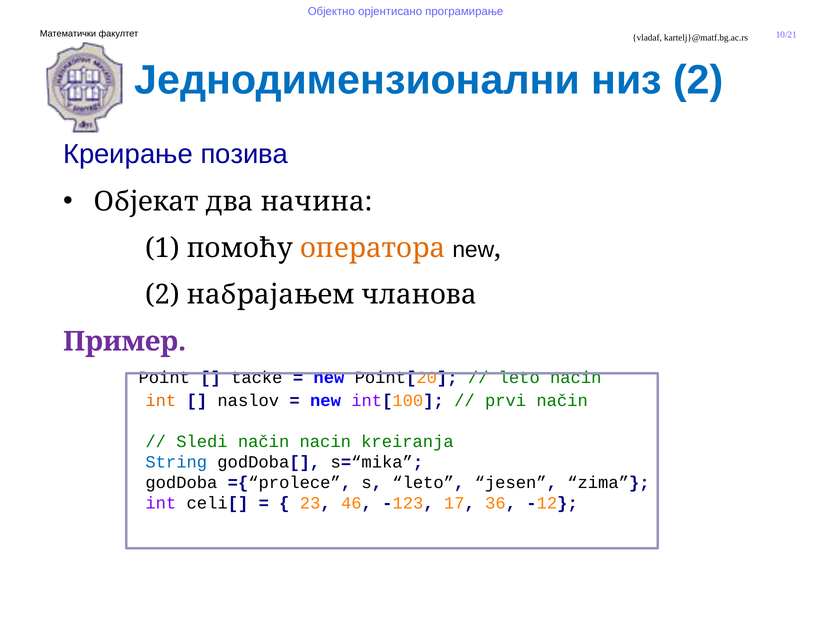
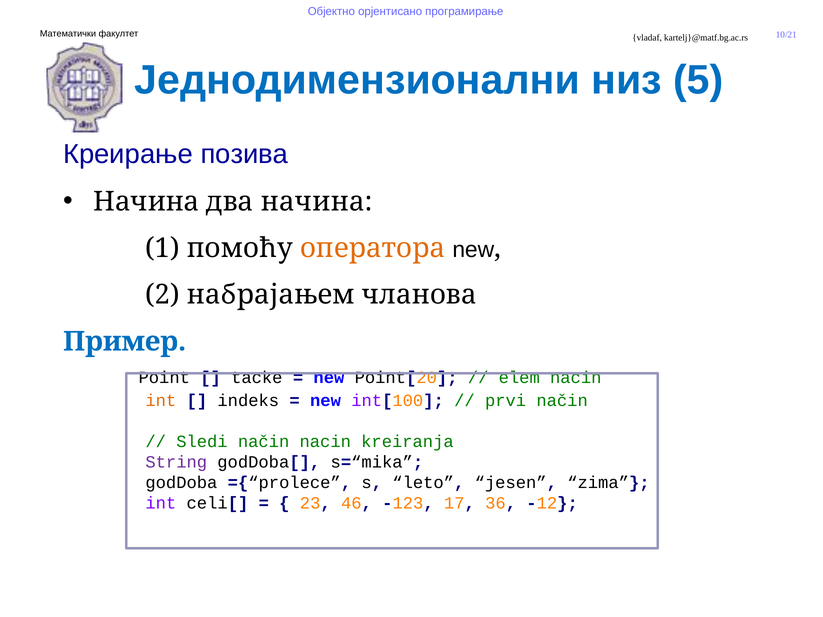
низ 2: 2 -> 5 (698, 80)
Објекат: Објекат -> Начина (147, 202)
Пример colour: purple -> blue (125, 342)
leto: leto -> elem (519, 378)
naslov: naslov -> indeks (248, 401)
String colour: blue -> purple (176, 462)
